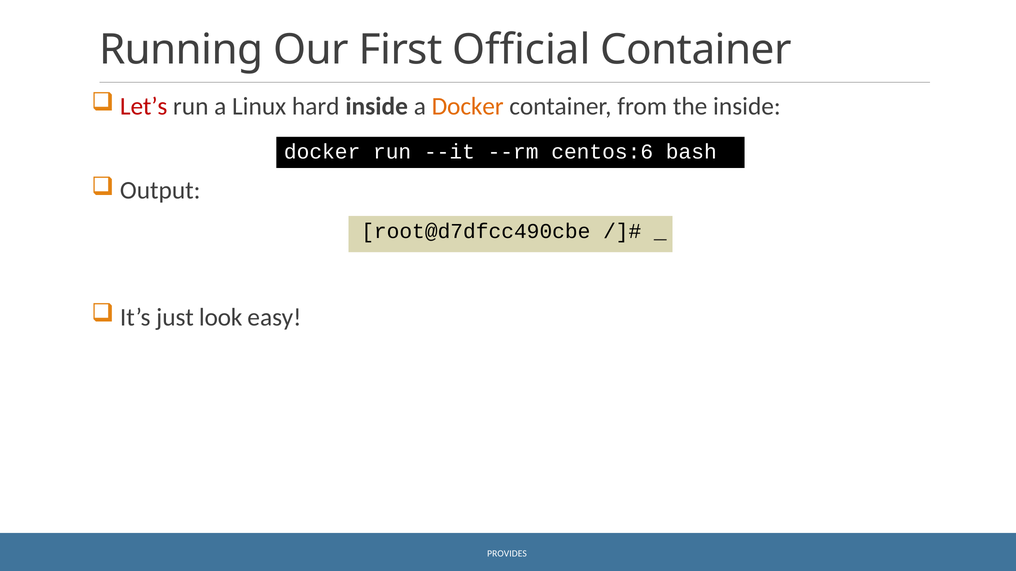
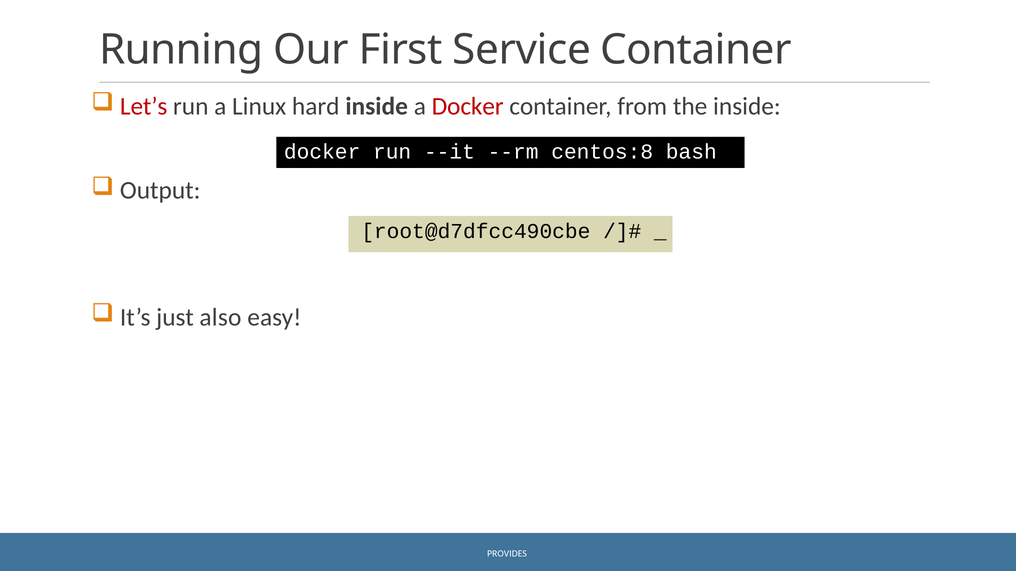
Official: Official -> Service (522, 50)
Docker colour: orange -> red (468, 106)
centos:6: centos:6 -> centos:8 (602, 152)
look: look -> also (220, 317)
